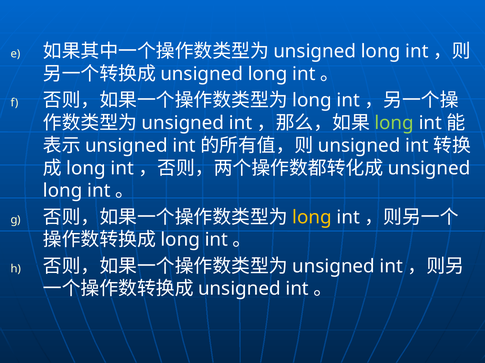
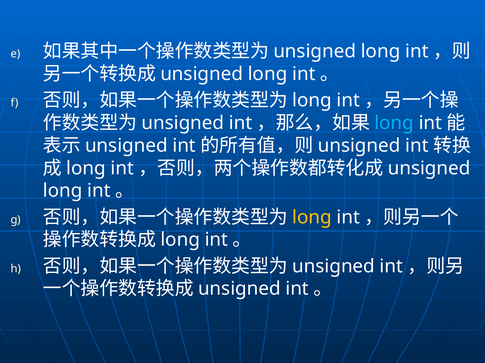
long colour: light green -> light blue (394, 123)
